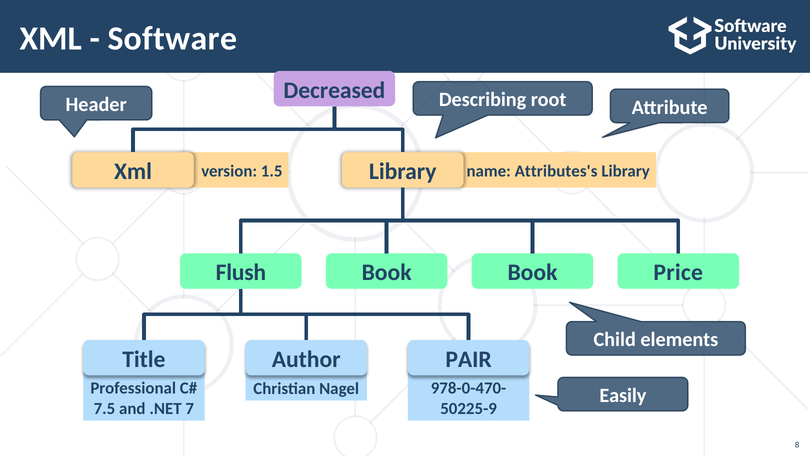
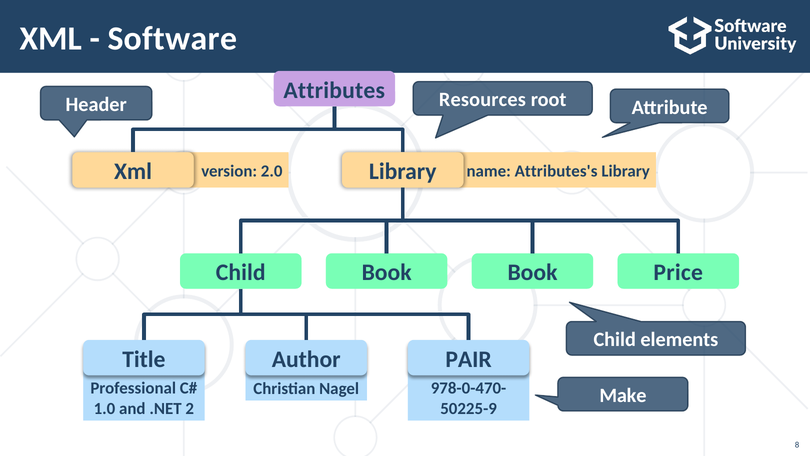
Decreased: Decreased -> Attributes (334, 90)
Describing: Describing -> Resources (482, 100)
1.5: 1.5 -> 2.0 (272, 171)
Flush: Flush -> Child (241, 272)
Easily: Easily -> Make (623, 395)
7.5: 7.5 -> 1.0 (104, 408)
7: 7 -> 2 (190, 408)
